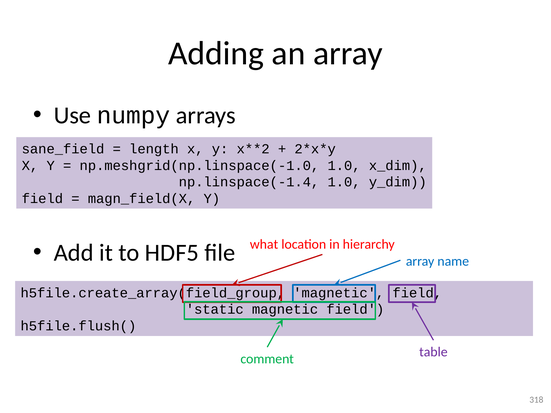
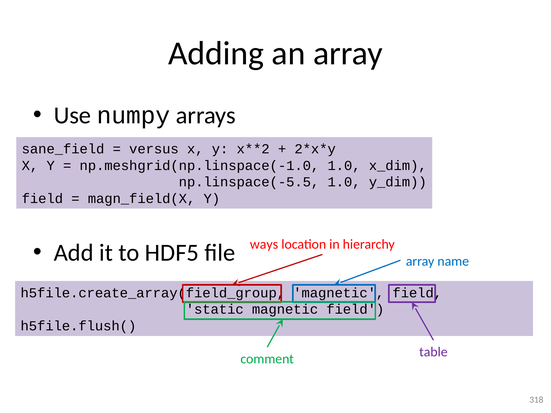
length: length -> versus (154, 149)
np.linspace(-1.4: np.linspace(-1.4 -> np.linspace(-5.5 (249, 182)
what: what -> ways (264, 245)
